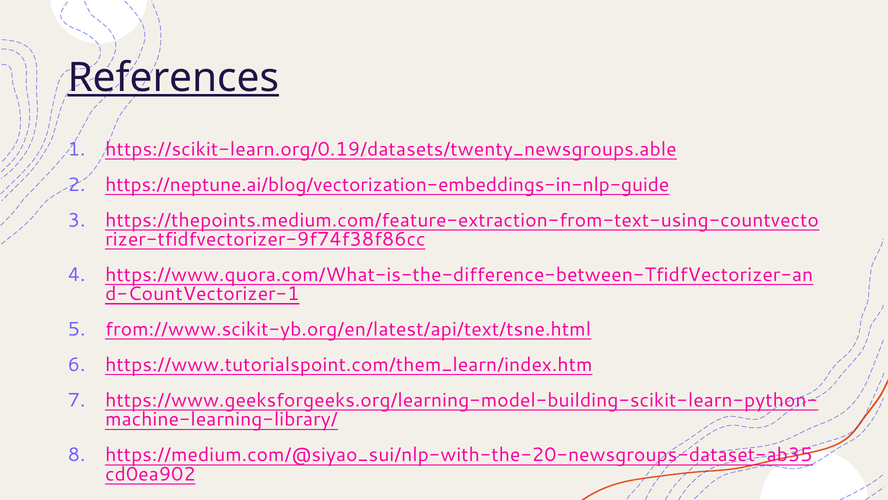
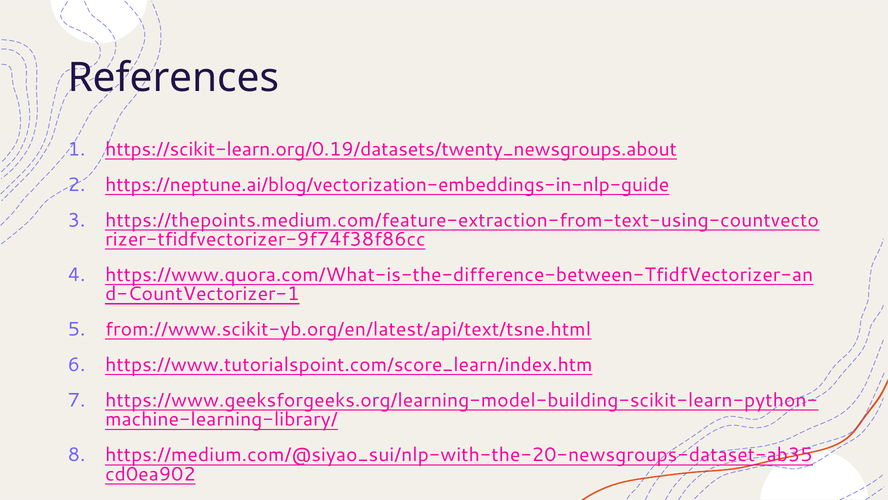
References underline: present -> none (173, 78)
https://scikit-learn.org/0.19/datasets/twenty_newsgroups.able: https://scikit-learn.org/0.19/datasets/twenty_newsgroups.able -> https://scikit-learn.org/0.19/datasets/twenty_newsgroups.about (391, 149)
https://www.tutorialspoint.com/them_learn/index.htm: https://www.tutorialspoint.com/them_learn/index.htm -> https://www.tutorialspoint.com/score_learn/index.htm (349, 365)
